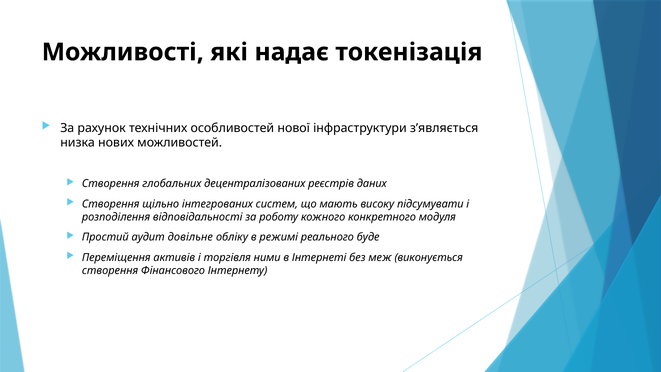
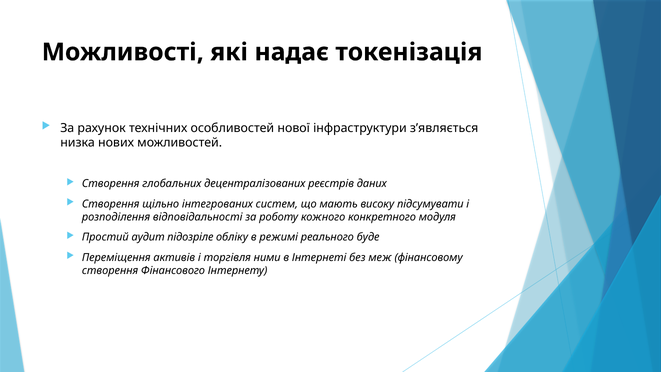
довільне: довільне -> підозріле (190, 237)
виконується: виконується -> фінансовому (429, 257)
